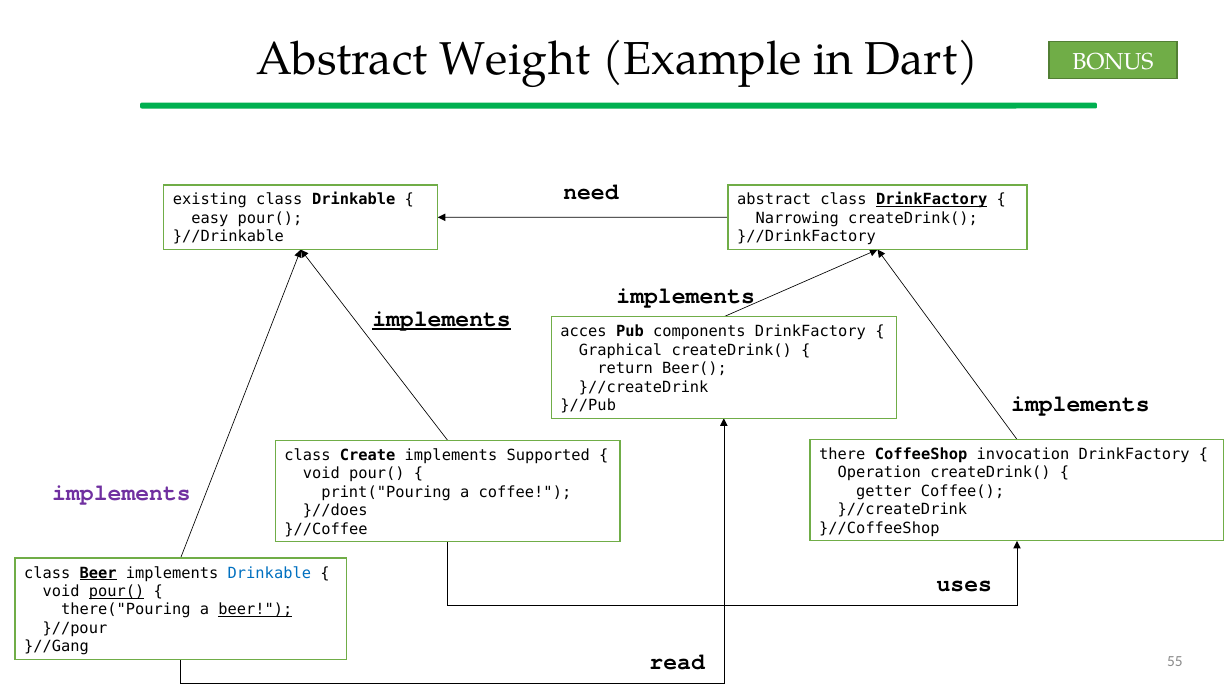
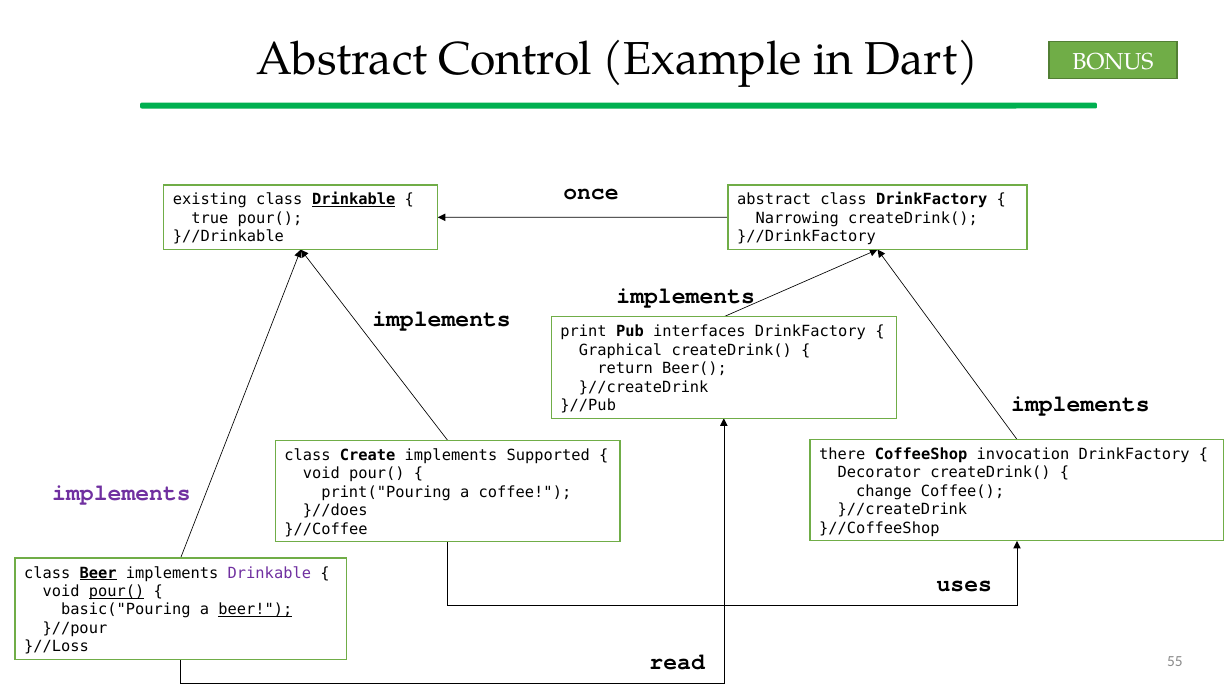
Weight: Weight -> Control (515, 60)
need: need -> once (591, 192)
DrinkFactory underline: present -> none (932, 200)
Drinkable underline: none -> present (354, 200)
easy: easy -> true (210, 218)
implements underline: present -> none (442, 319)
acces: acces -> print (584, 332)
components: components -> interfaces (699, 332)
Operation: Operation -> Decorator (879, 473)
getter: getter -> change (884, 491)
Drinkable colour: blue -> purple (269, 573)
there("Pouring: there("Pouring -> basic("Pouring (126, 610)
}//Gang: }//Gang -> }//Loss (56, 647)
